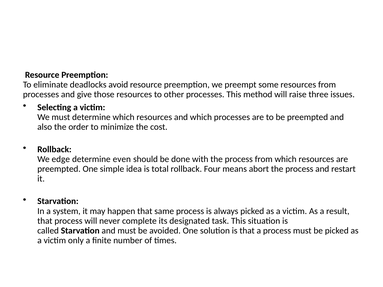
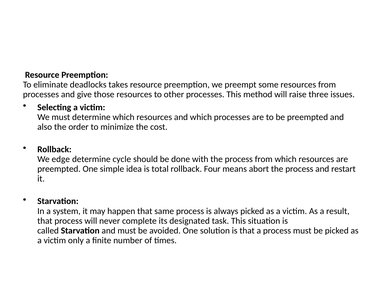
avoid: avoid -> takes (118, 85)
even: even -> cycle (122, 159)
